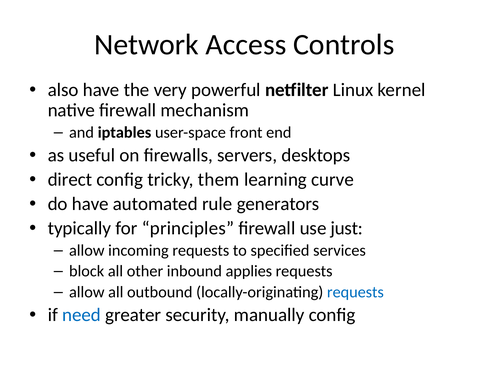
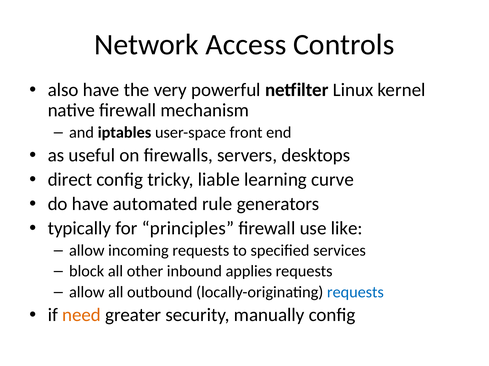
them: them -> liable (219, 180)
just: just -> like (347, 229)
need colour: blue -> orange (82, 315)
